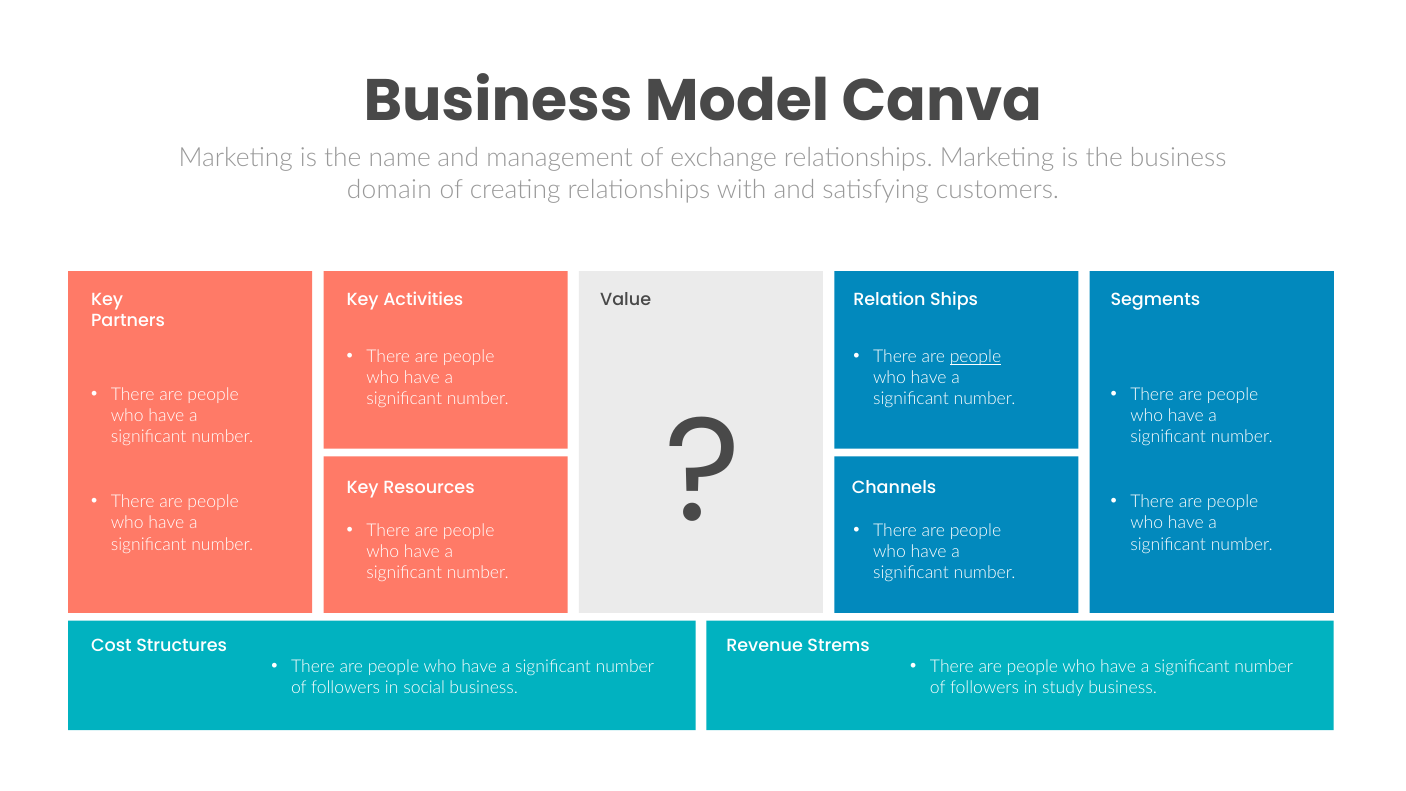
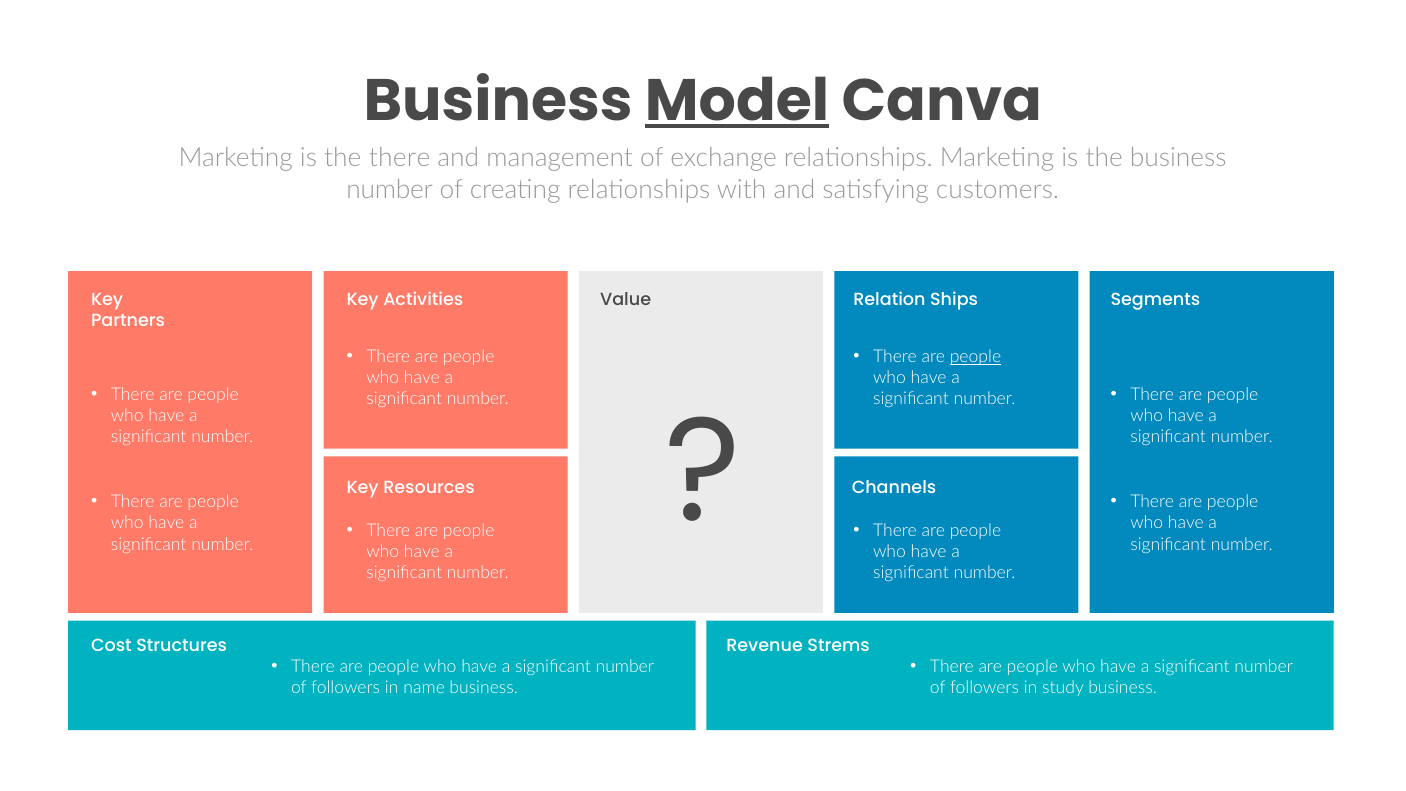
Model underline: none -> present (737, 101)
the name: name -> there (400, 158)
domain: domain -> number (390, 189)
social: social -> name (424, 688)
